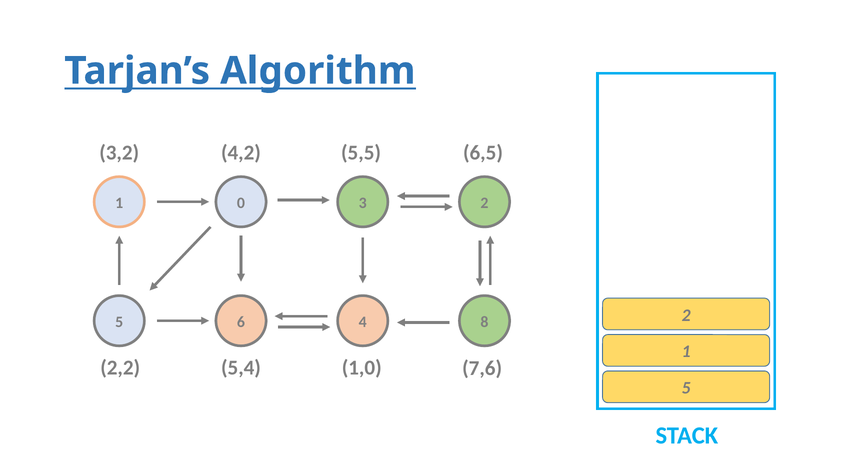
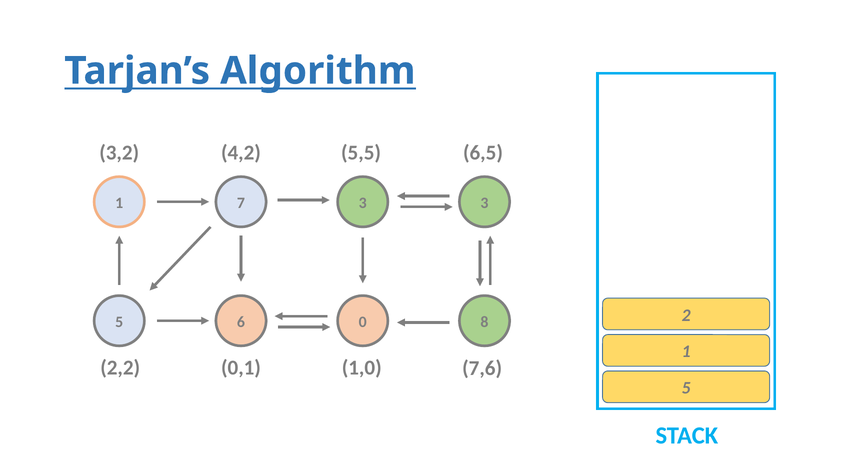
0: 0 -> 7 (241, 203)
3 2: 2 -> 3 (484, 203)
4: 4 -> 0 (363, 322)
5,4: 5,4 -> 0,1 (241, 367)
